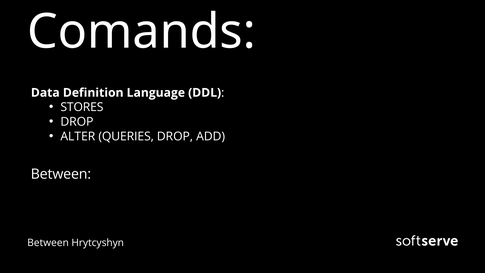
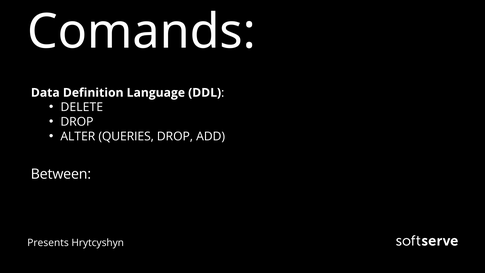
STORES: STORES -> DELETE (82, 107)
Between: Between -> Presents (48, 242)
